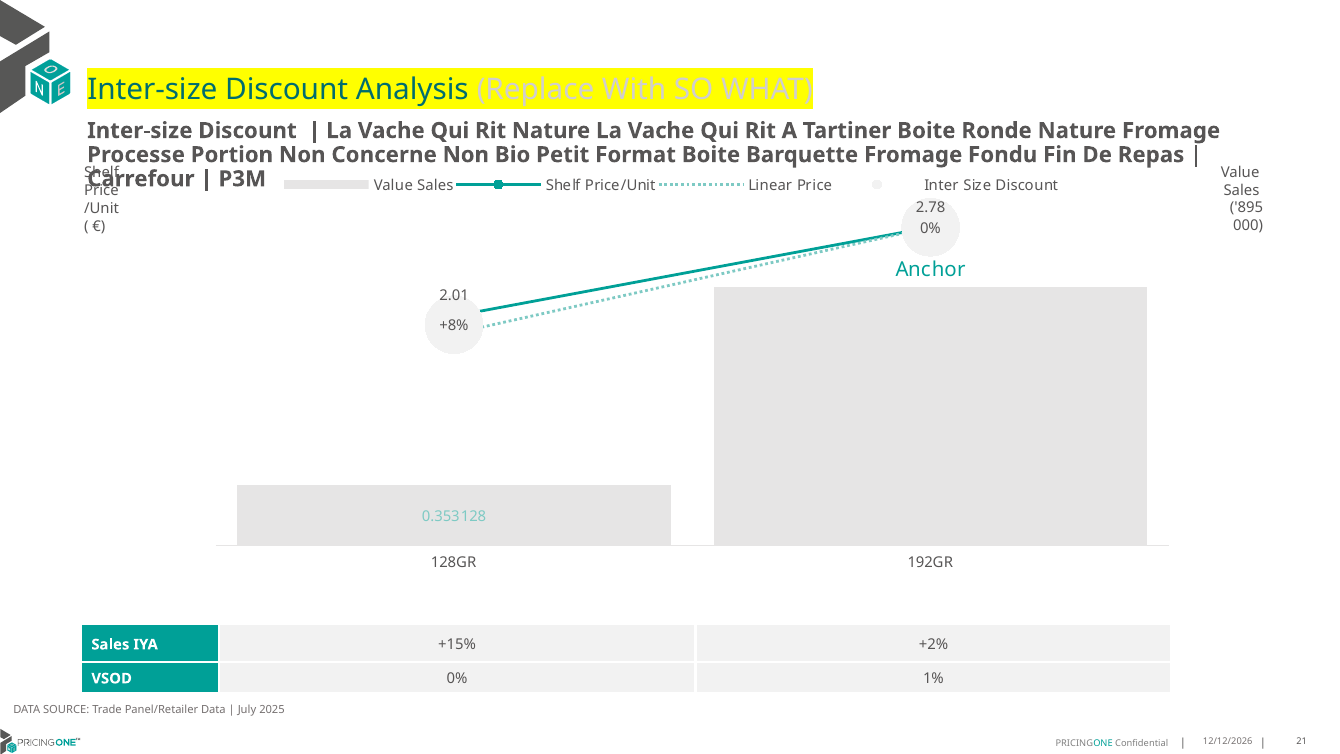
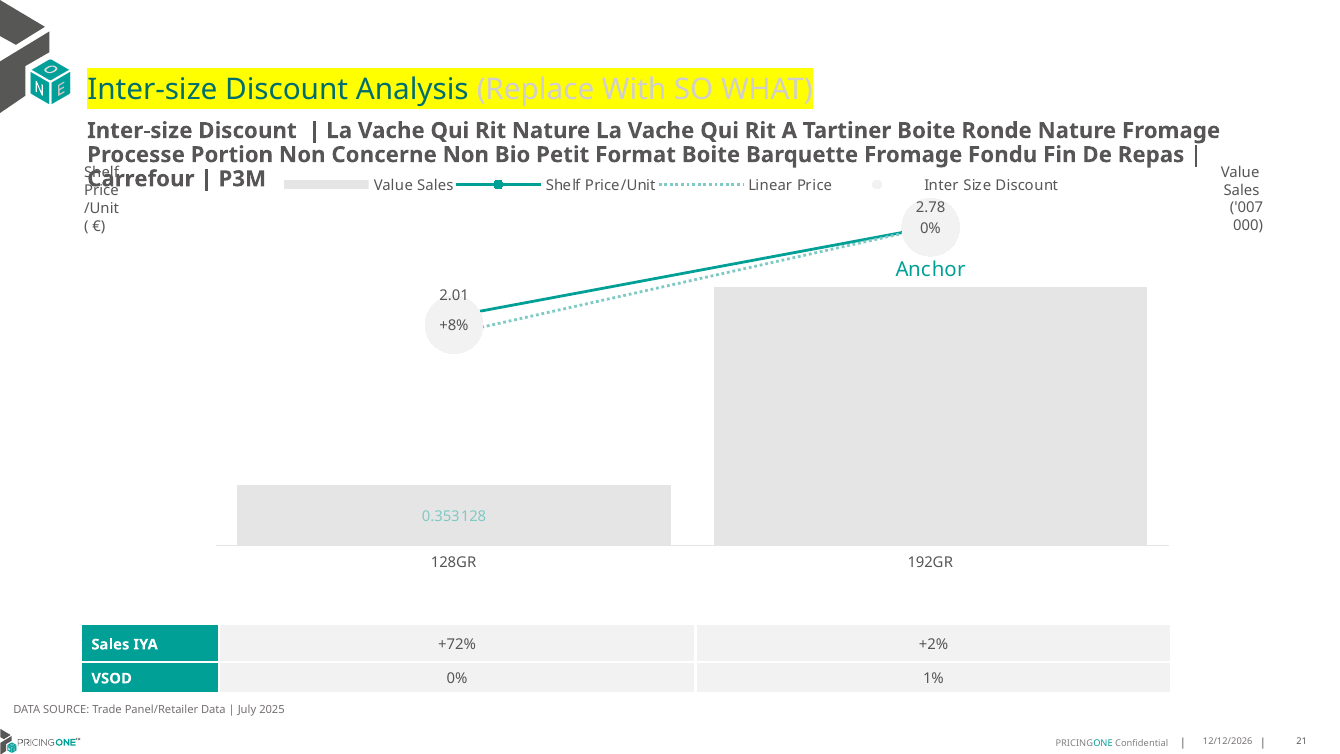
895: 895 -> 007 (1246, 208)
+15%: +15% -> +72% (457, 645)
